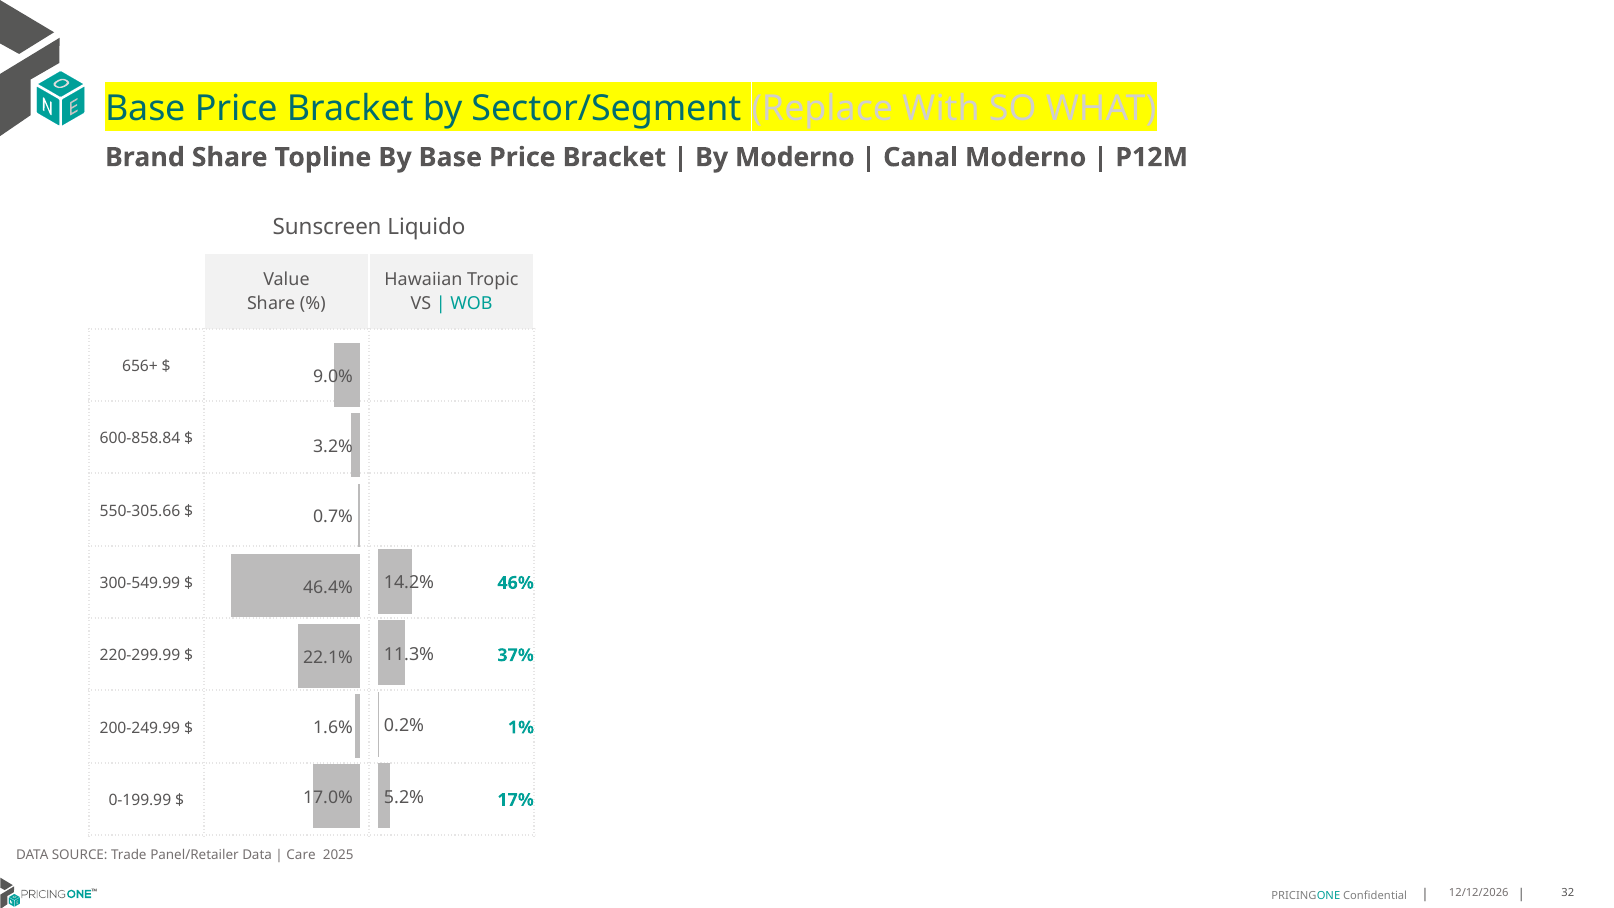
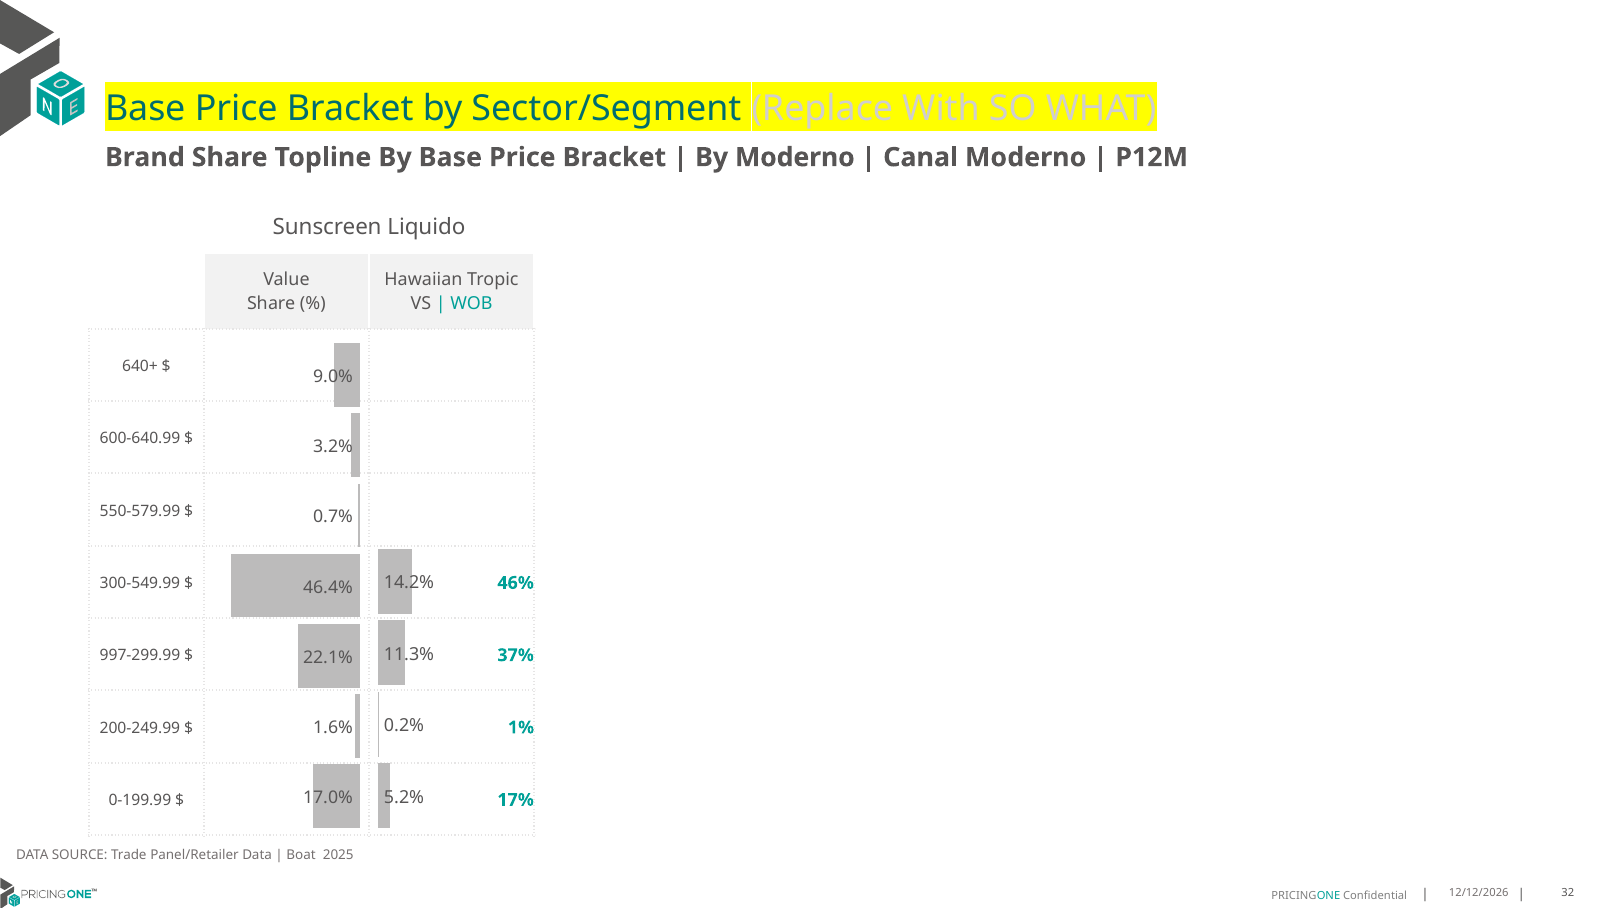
656+: 656+ -> 640+ (140, 366)
600-858.84: 600-858.84 -> 600-640.99 (140, 439)
550-305.66: 550-305.66 -> 550-579.99 (140, 511)
220-299.99: 220-299.99 -> 997-299.99 (140, 656)
Care: Care -> Boat (301, 855)
